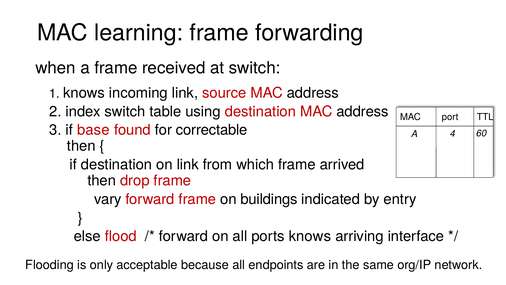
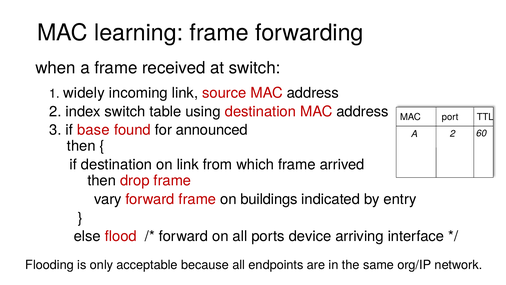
1 knows: knows -> widely (84, 93)
correctable: correctable -> announced (212, 130)
A 4: 4 -> 2 (453, 134)
ports knows: knows -> device (310, 236)
